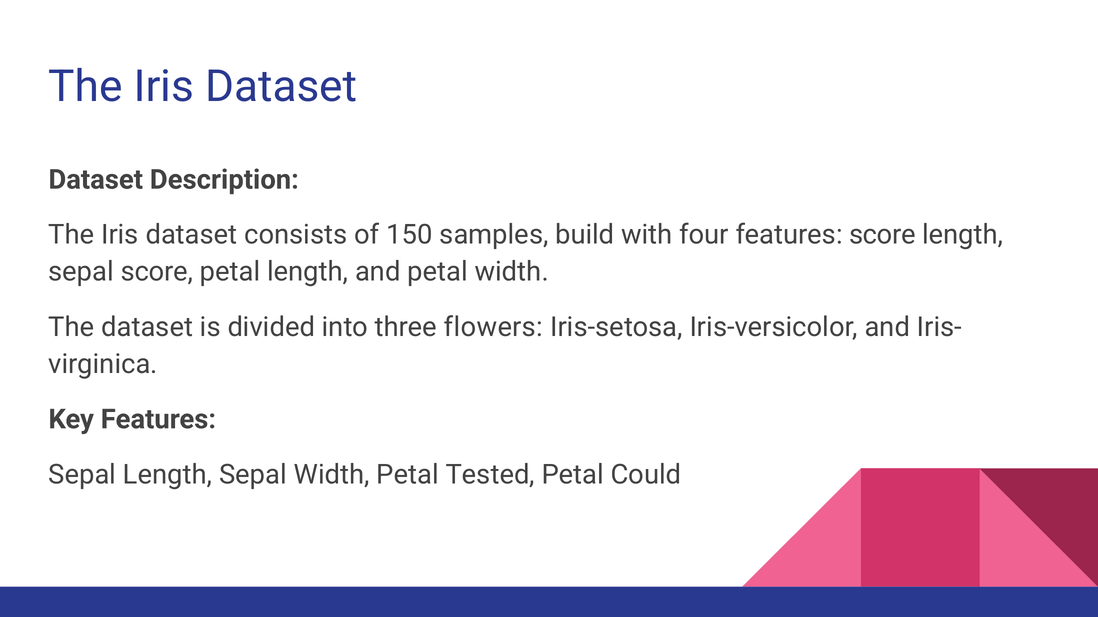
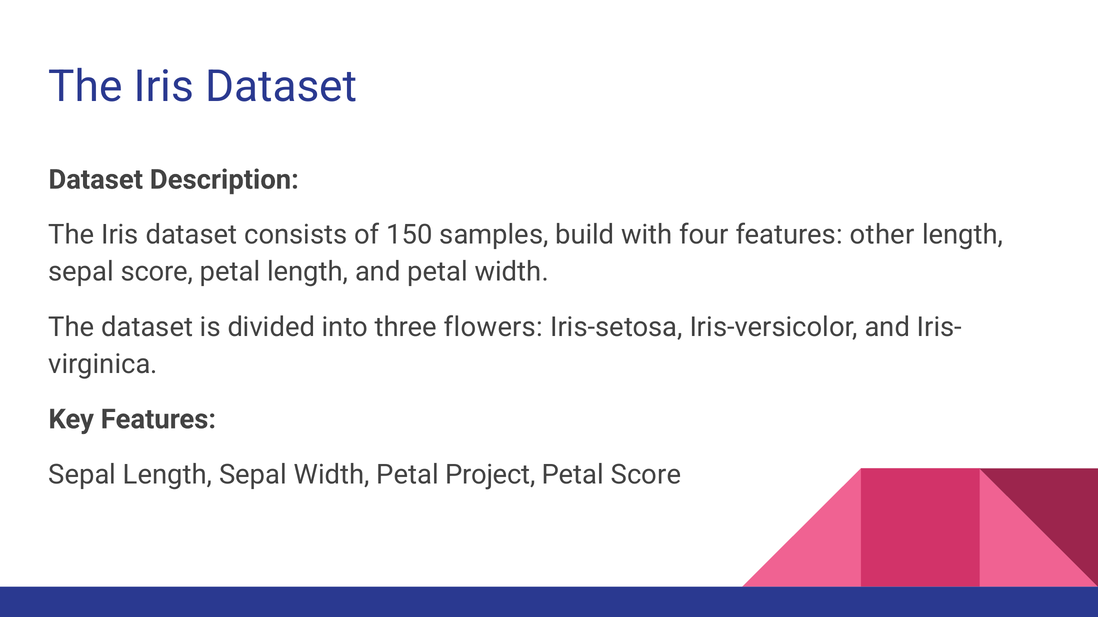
features score: score -> other (882, 235)
Tested: Tested -> Project (490, 475)
Petal Could: Could -> Score (646, 475)
